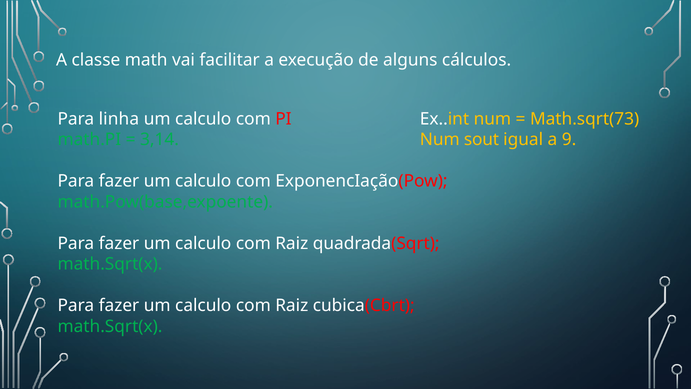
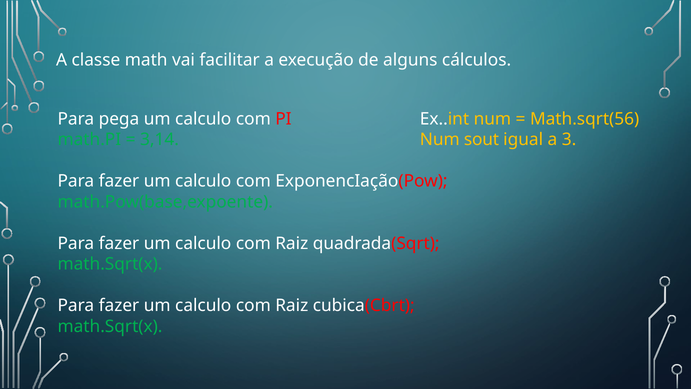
linha: linha -> pega (119, 119)
Math.sqrt(73: Math.sqrt(73 -> Math.sqrt(56 (585, 119)
9: 9 -> 3 (569, 140)
